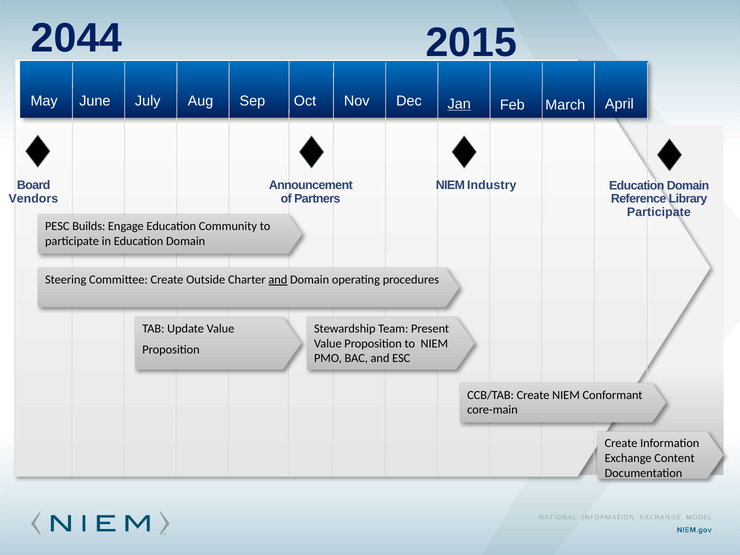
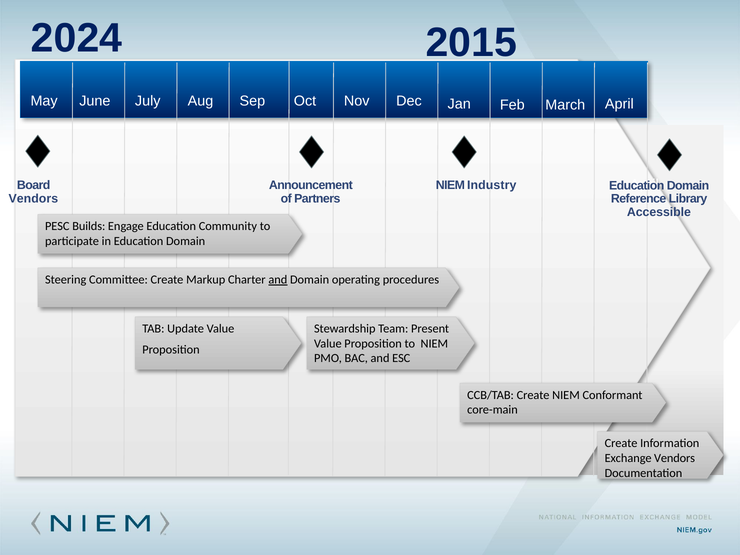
2044: 2044 -> 2024 (77, 38)
Jan underline: present -> none (459, 104)
Participate: Participate -> Accessible (659, 212)
Outside: Outside -> Markup (206, 280)
Exchange Content: Content -> Vendors (675, 458)
